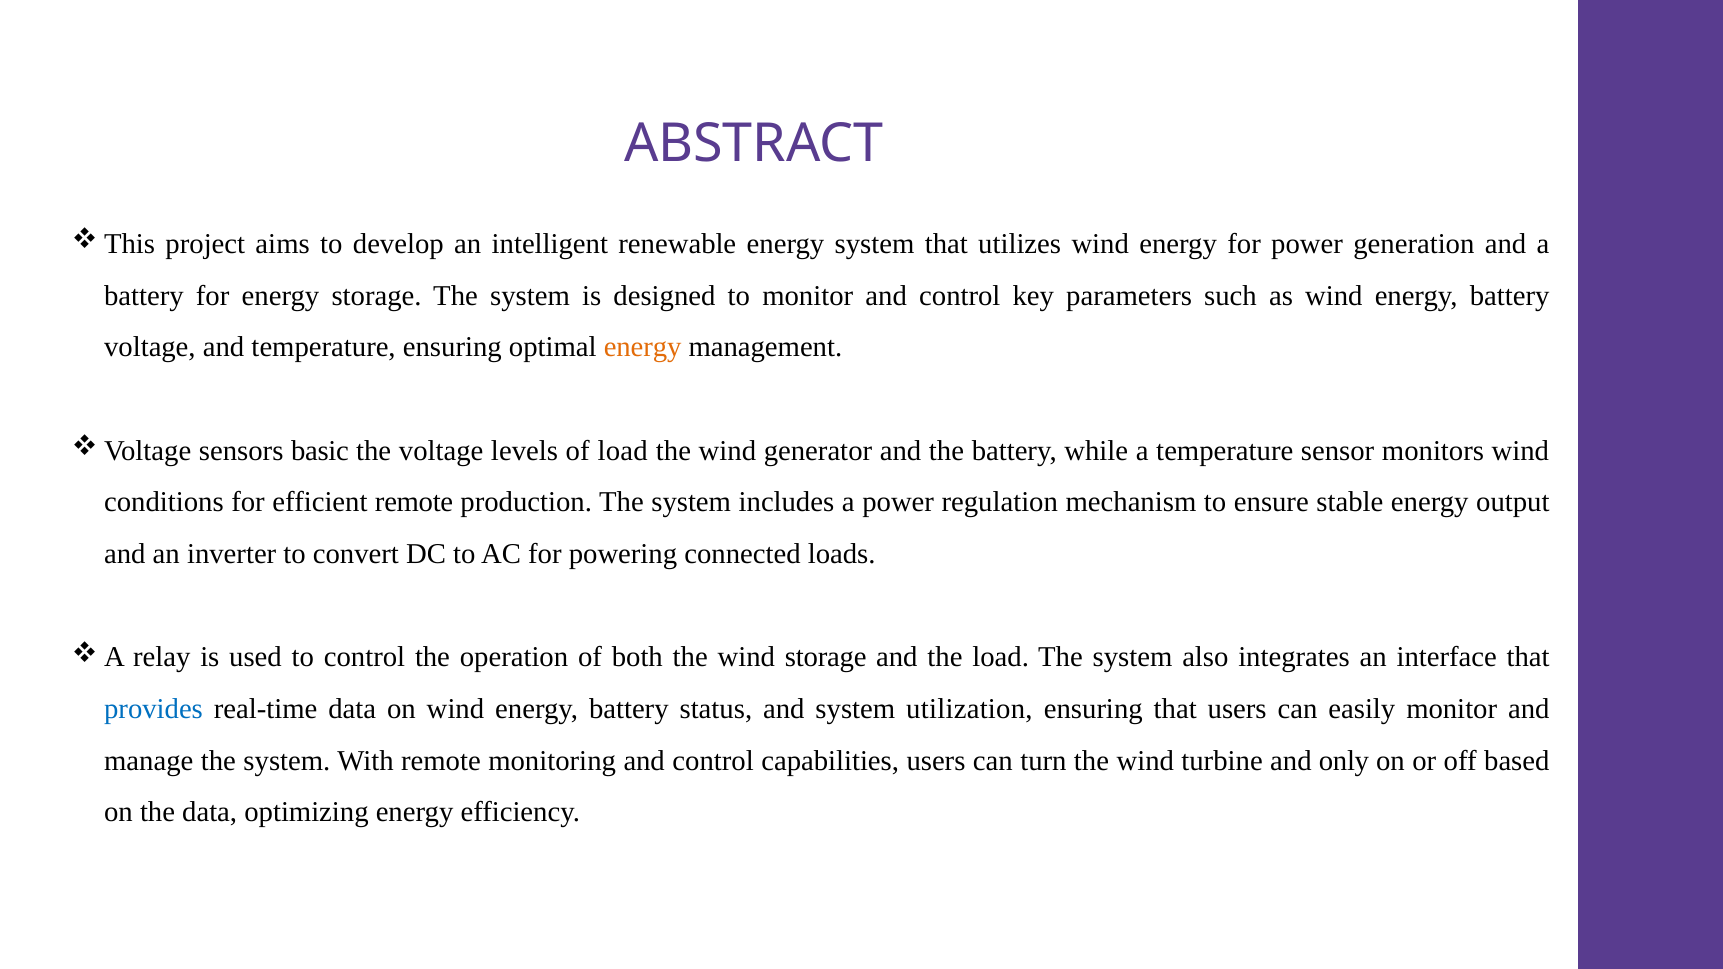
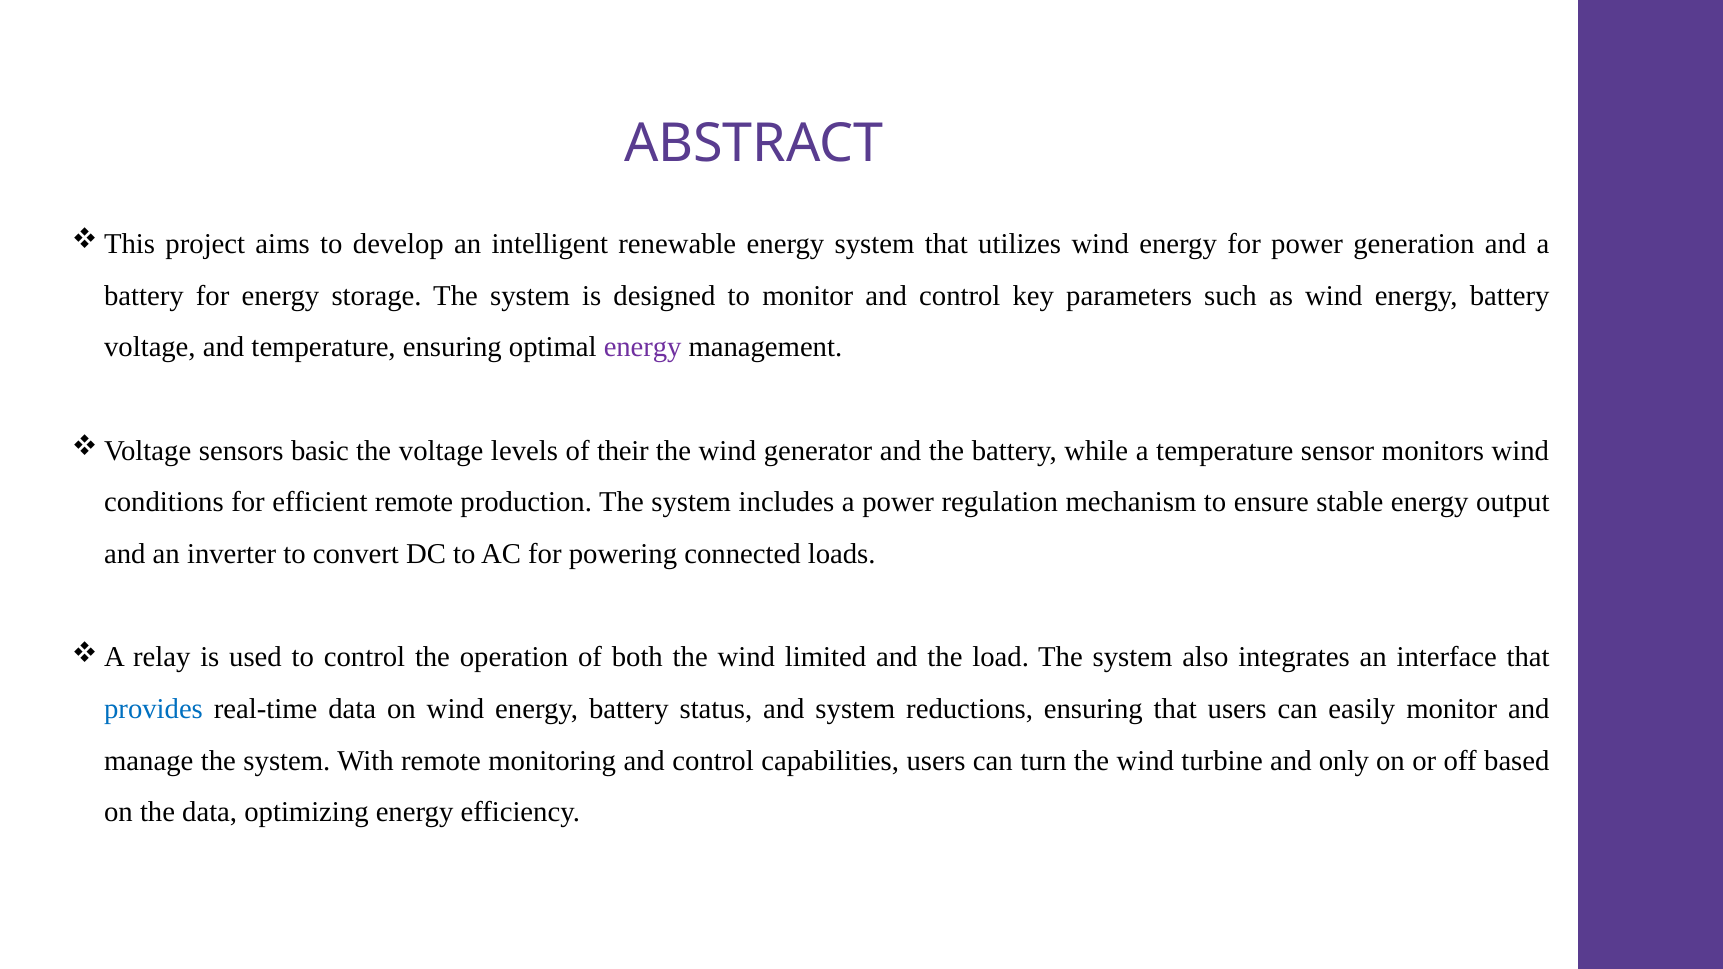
energy colour: orange -> purple (643, 347)
of load: load -> their (623, 451)
wind storage: storage -> limited (826, 657)
utilization: utilization -> reductions (970, 709)
